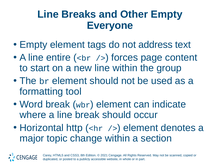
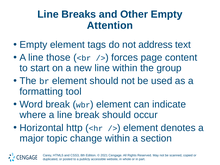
Everyone: Everyone -> Attention (110, 26)
entire: entire -> those (58, 58)
